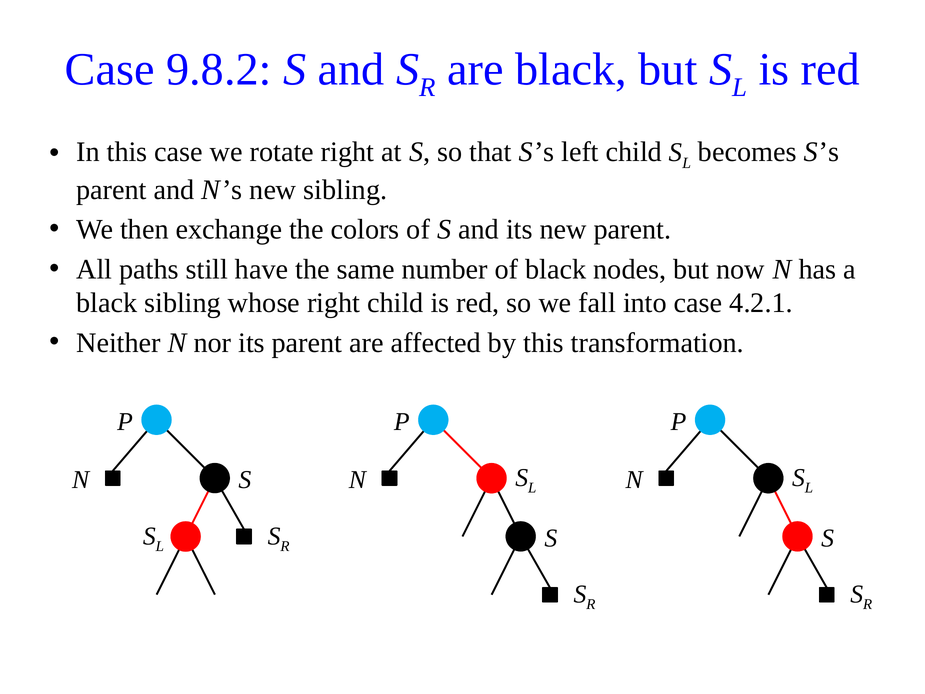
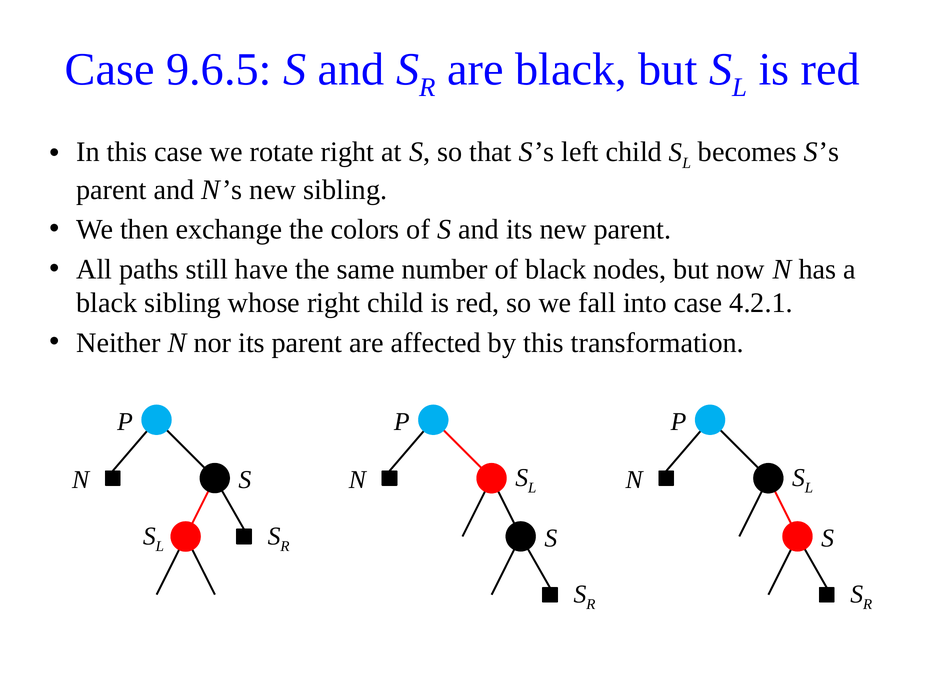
9.8.2: 9.8.2 -> 9.6.5 (219, 69)
